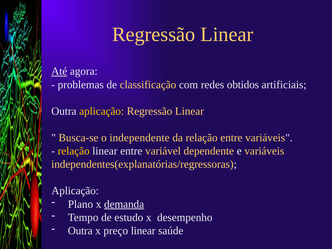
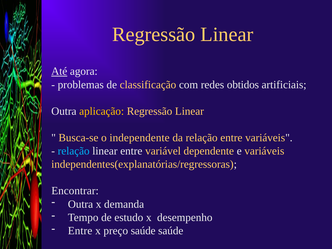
relação colour: yellow -> light blue (74, 151)
Aplicação: Aplicação -> Encontrar (75, 191)
Plano: Plano -> Outra (80, 204)
demanda underline: present -> none (124, 204)
Outra: Outra -> Entre (80, 231)
preço linear: linear -> saúde (143, 231)
